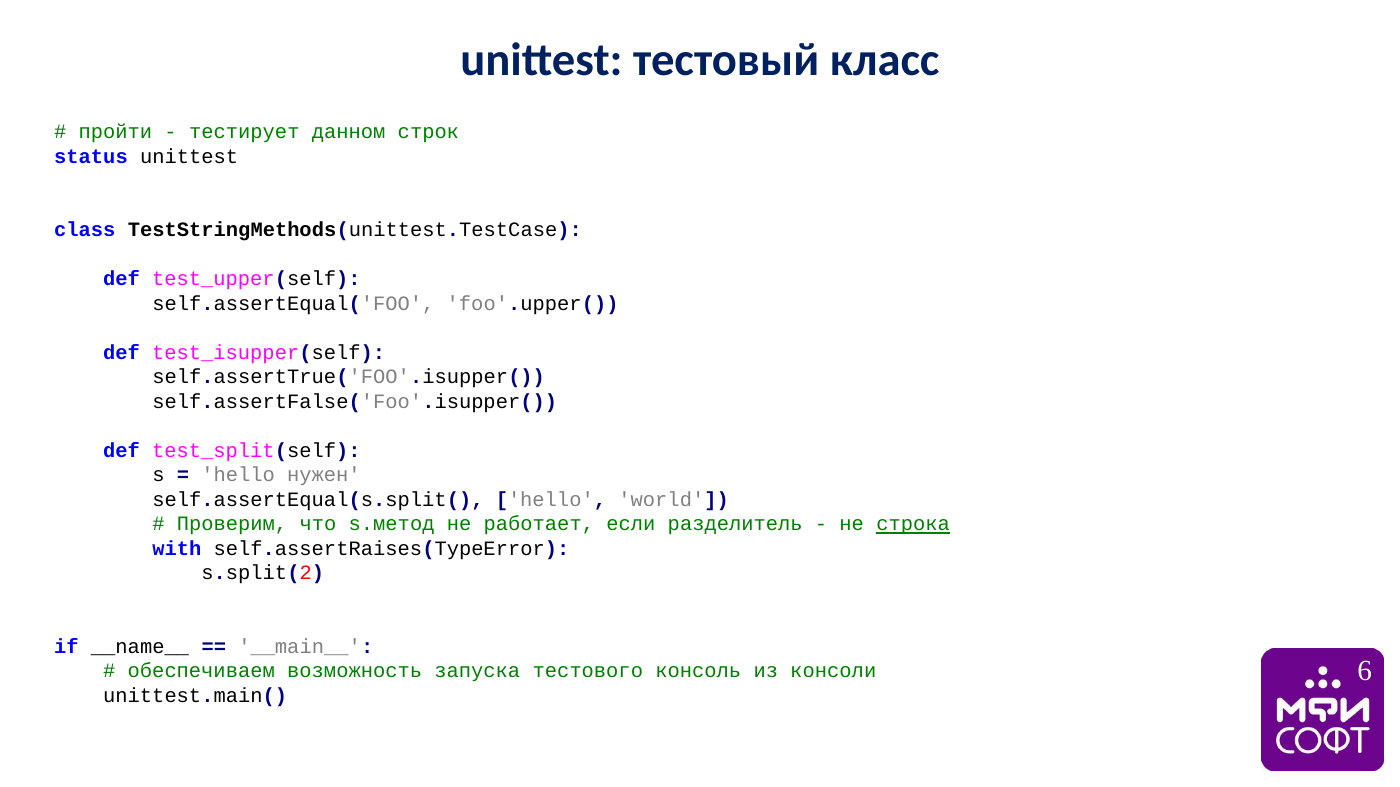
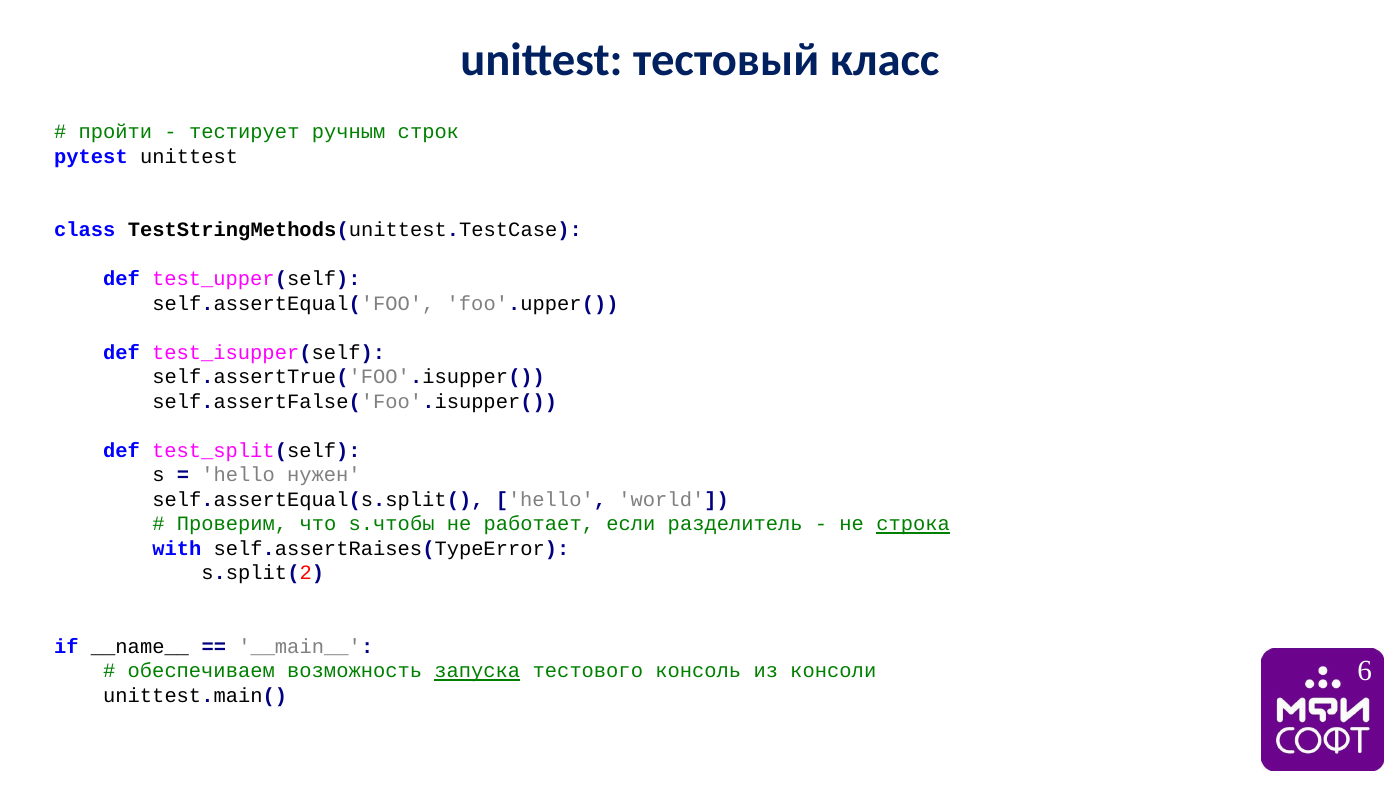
данном: данном -> ручным (349, 132)
status: status -> pytest (91, 157)
s.метод: s.метод -> s.чтобы (392, 524)
запуска underline: none -> present (477, 672)
